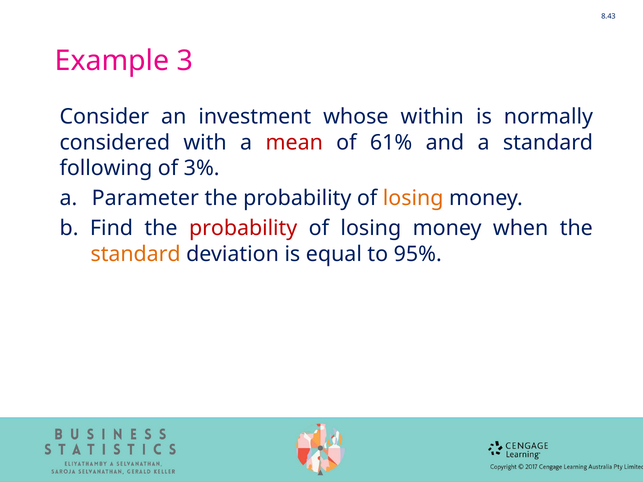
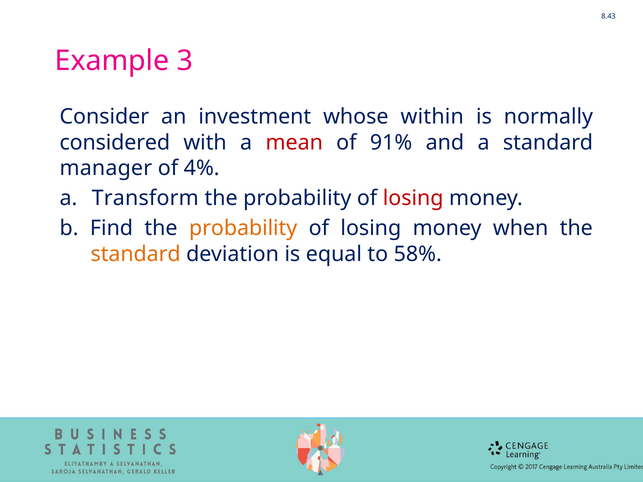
61%: 61% -> 91% (391, 143)
following: following -> manager (106, 168)
3%: 3% -> 4% (202, 168)
Parameter: Parameter -> Transform (145, 198)
losing colour: orange -> red (413, 198)
probability colour: red -> orange (243, 228)
95%: 95% -> 58% (418, 254)
